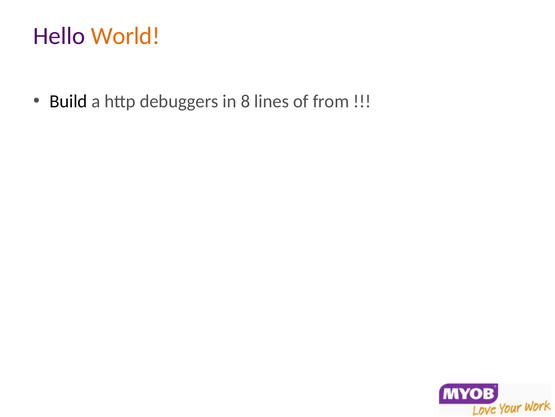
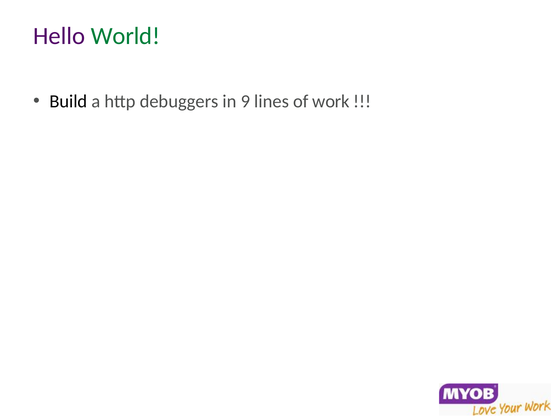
World colour: orange -> green (125, 36)
8: 8 -> 9 (245, 101)
from: from -> work (331, 101)
